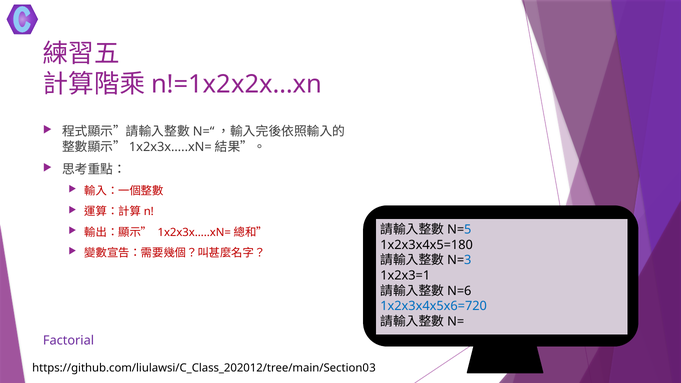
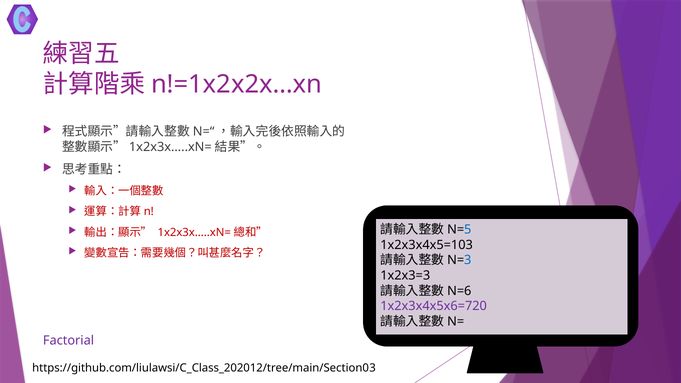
1x2x3x4x5=180: 1x2x3x4x5=180 -> 1x2x3x4x5=103 (427, 245)
1x2x3=1: 1x2x3=1 -> 1x2x3=3 (405, 276)
1x2x3x4x5x6=720 colour: blue -> purple (434, 306)
